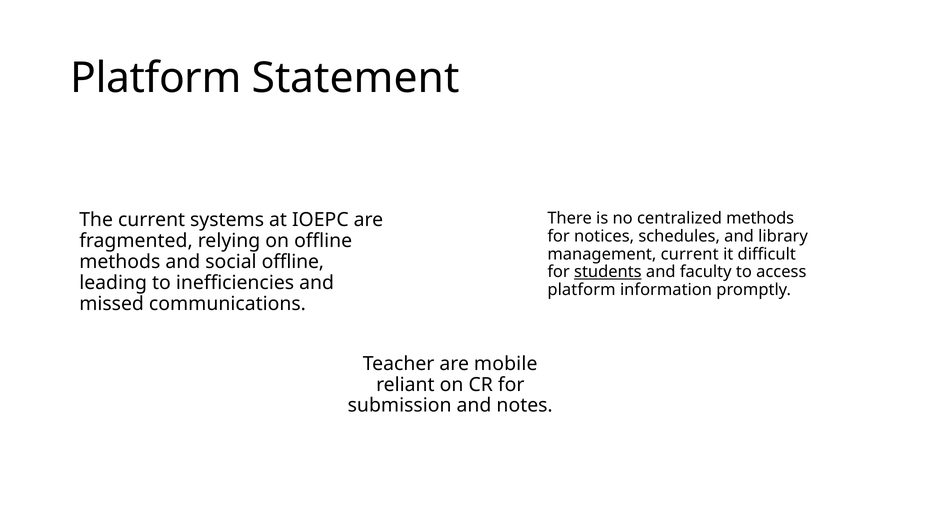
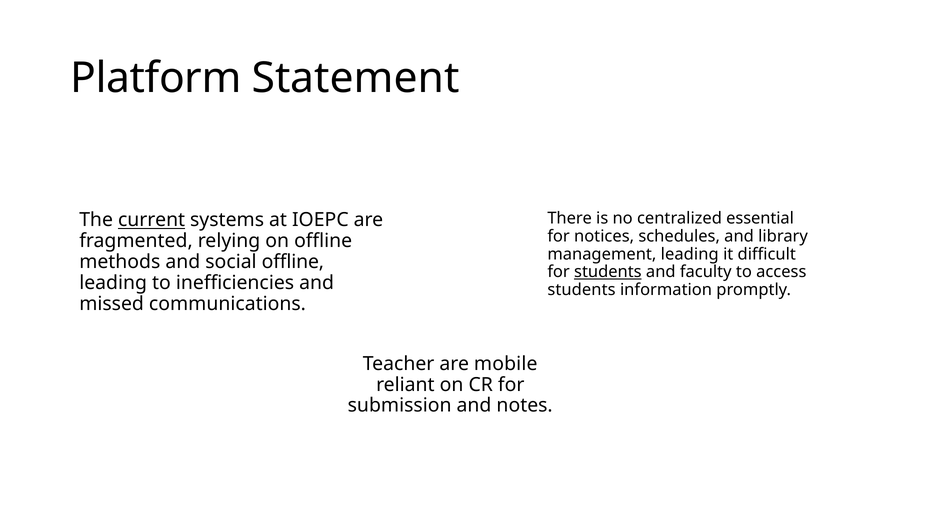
centralized methods: methods -> essential (760, 218)
current underline: none -> present (152, 220)
management current: current -> leading (690, 254)
platform: platform -> students (581, 290)
